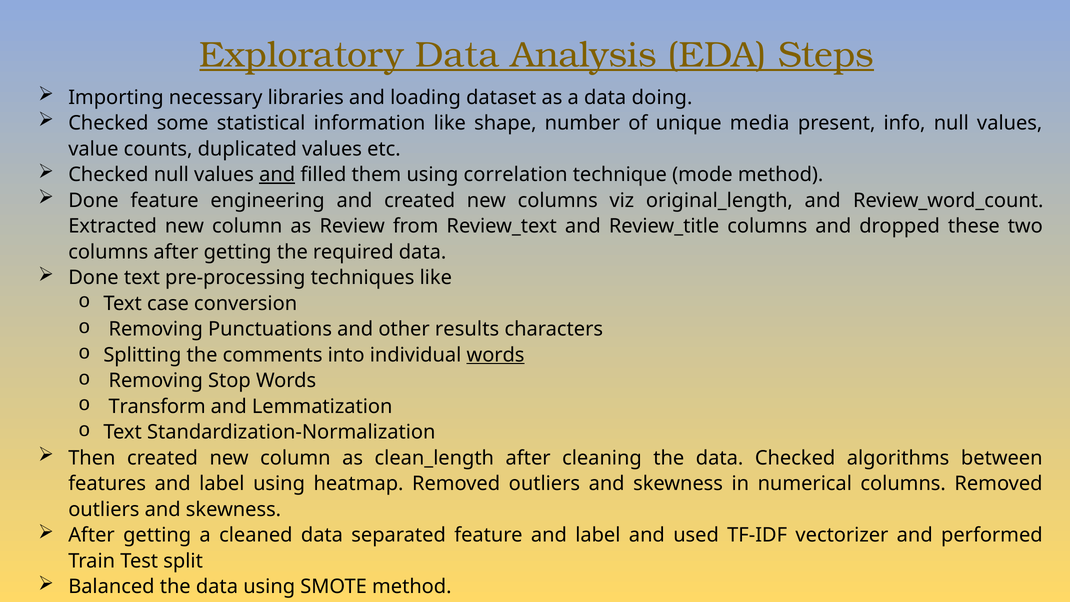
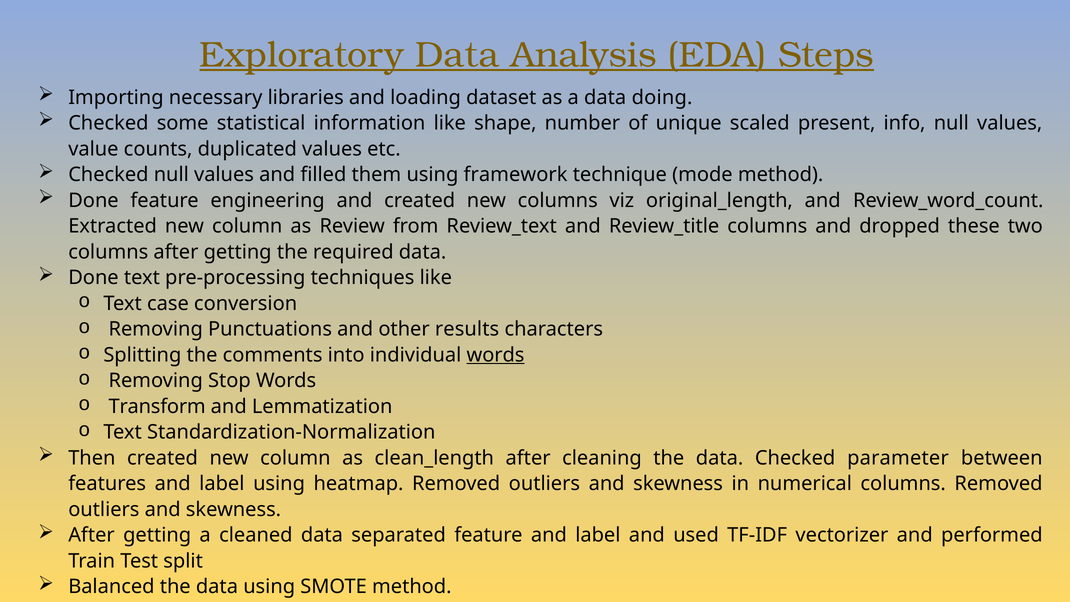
media: media -> scaled (760, 123)
and underline: present -> none (277, 175)
correlation: correlation -> framework (516, 175)
algorithms: algorithms -> parameter (898, 458)
